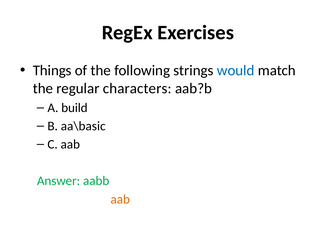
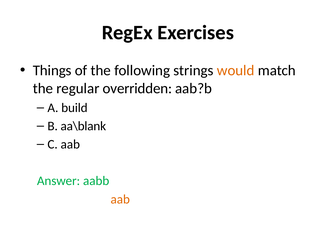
would colour: blue -> orange (236, 70)
characters: characters -> overridden (137, 88)
aa\basic: aa\basic -> aa\blank (83, 126)
